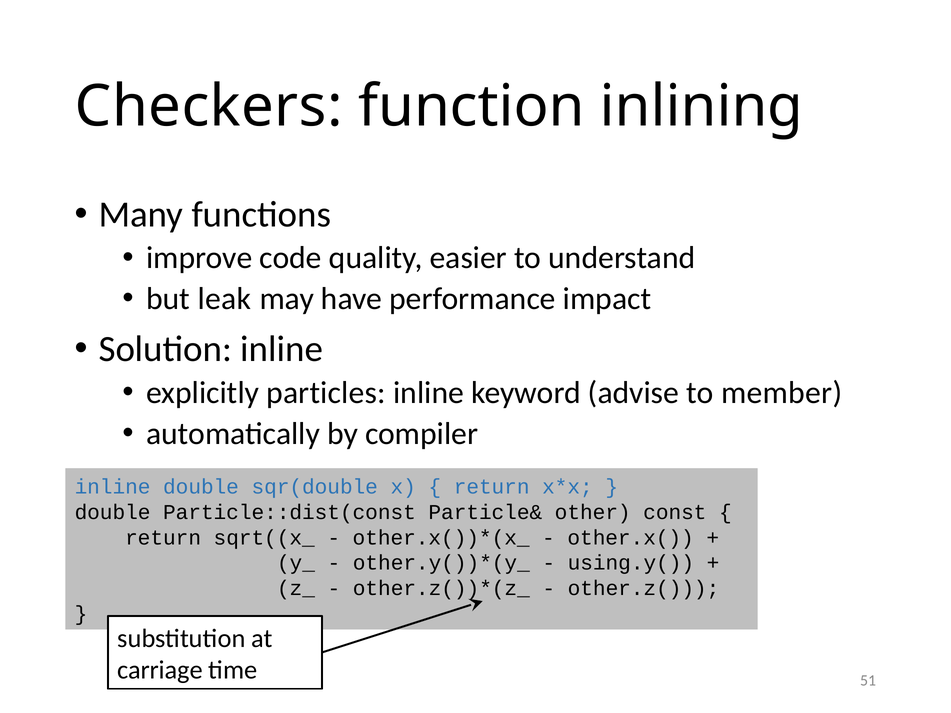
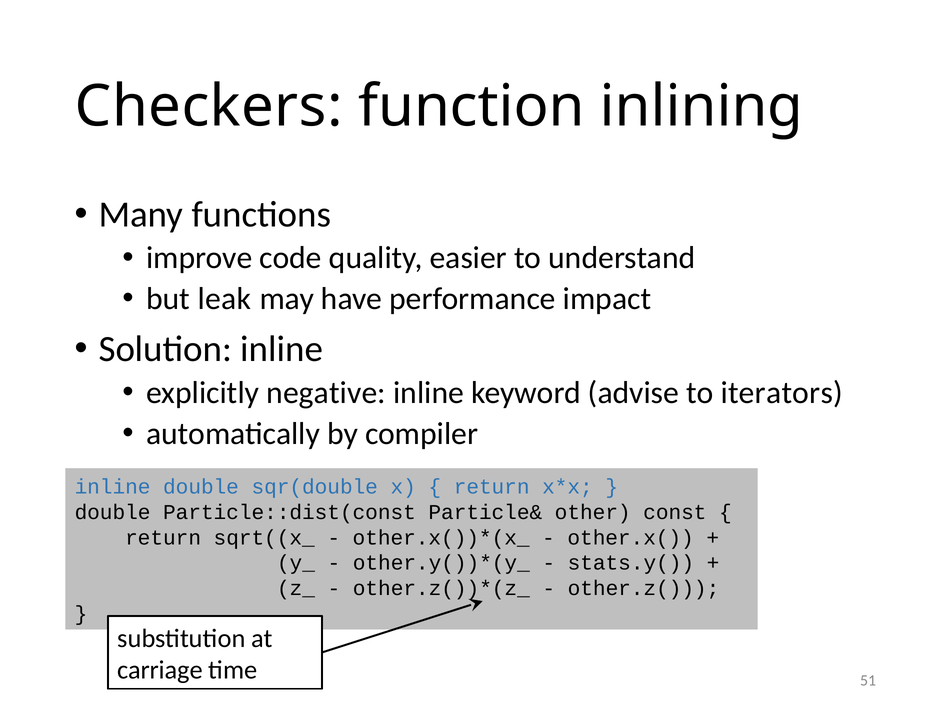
particles: particles -> negative (326, 393)
member: member -> iterators (782, 393)
using.y(: using.y( -> stats.y( (631, 563)
